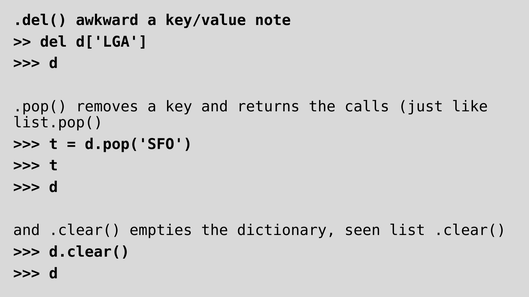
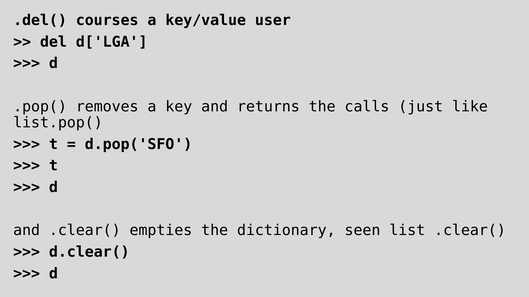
awkward: awkward -> courses (107, 20)
note: note -> user (273, 20)
